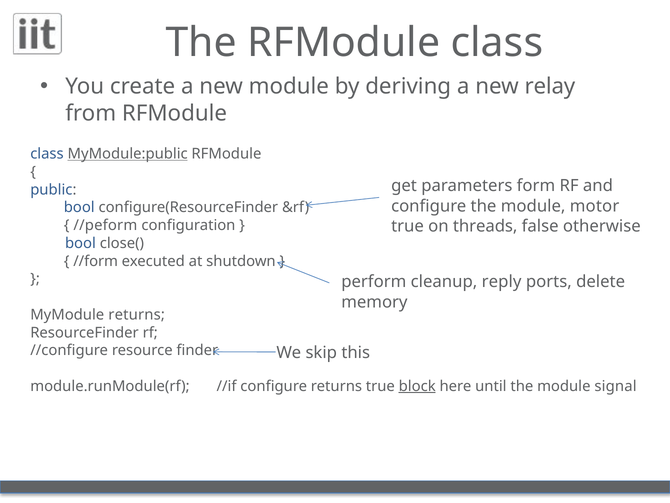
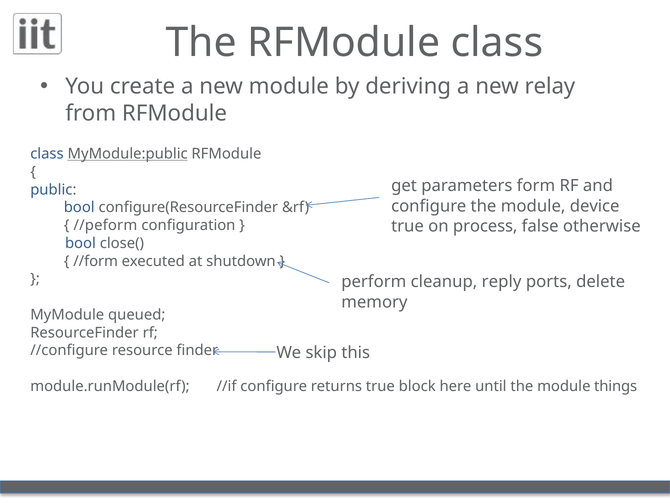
motor: motor -> device (595, 206)
threads: threads -> process (485, 226)
MyModule returns: returns -> queued (137, 314)
block underline: present -> none (417, 386)
signal: signal -> things (616, 386)
